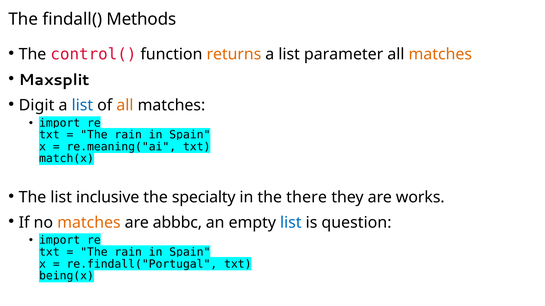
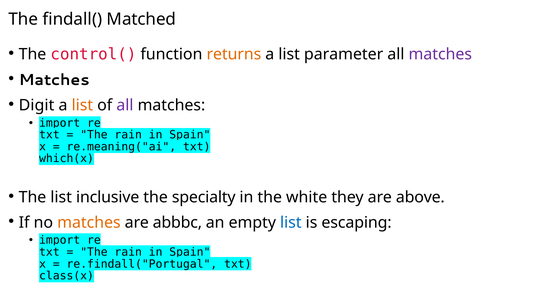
Methods: Methods -> Matched (141, 19)
matches colour: orange -> purple (440, 54)
Maxsplit: Maxsplit -> Matches (54, 80)
list colour: blue -> orange (82, 105)
all colour: orange -> purple (125, 105)
match(x: match(x -> which(x (67, 159)
there: there -> white (307, 198)
works: works -> above (420, 198)
question: question -> escaping (357, 223)
being(x: being(x -> class(x (67, 276)
